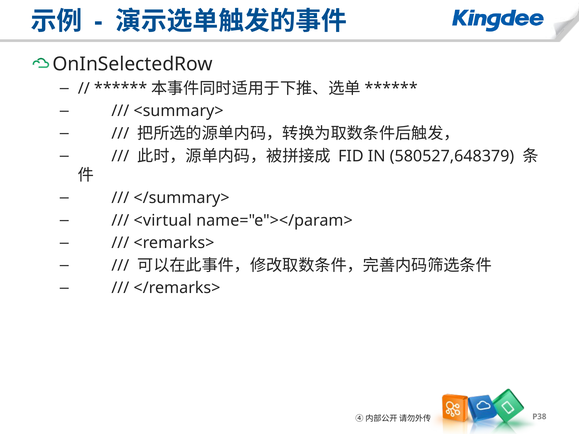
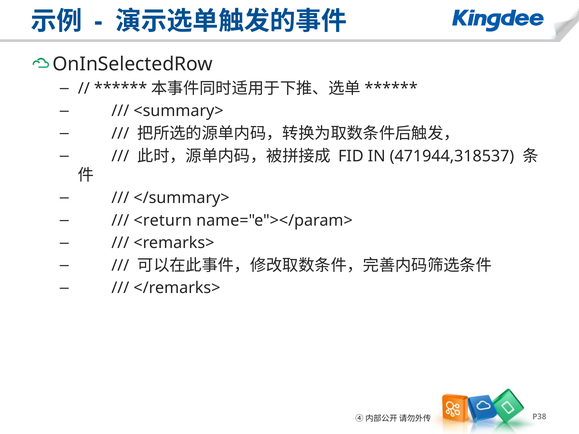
580527,648379: 580527,648379 -> 471944,318537 (452, 156)
<virtual: <virtual -> <return (163, 221)
